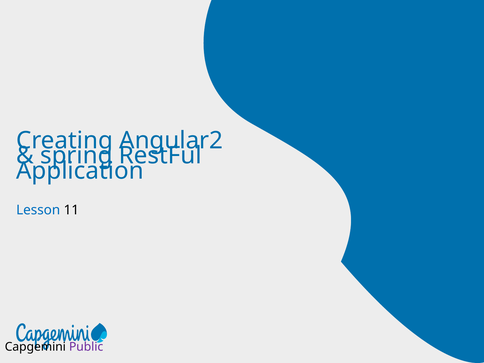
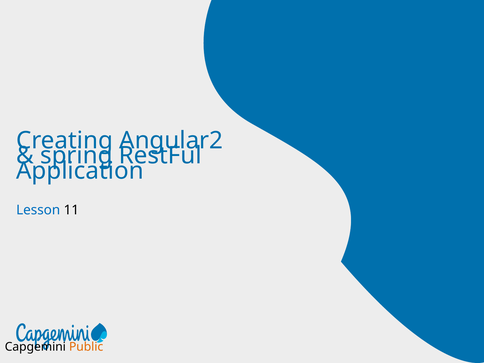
Public colour: purple -> orange (86, 347)
